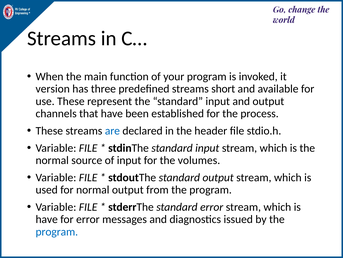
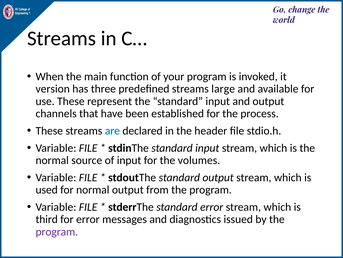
short: short -> large (223, 89)
have: have -> third (47, 219)
program colour: blue -> purple (57, 231)
